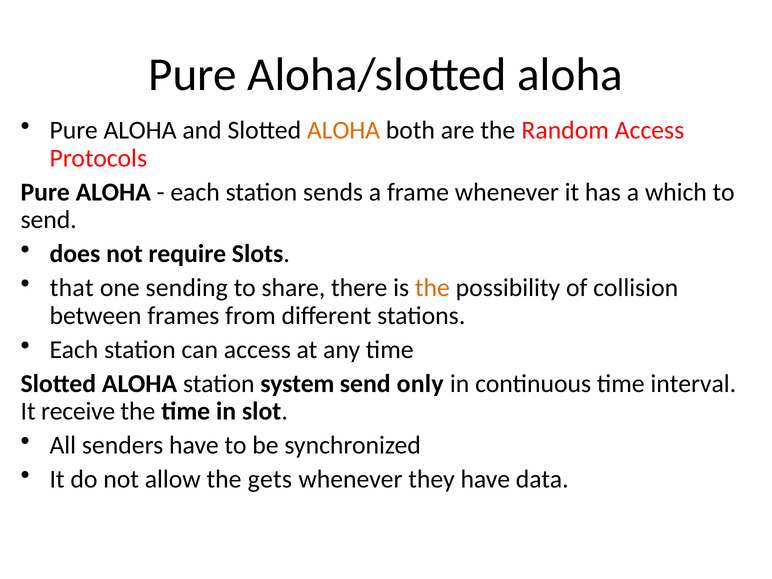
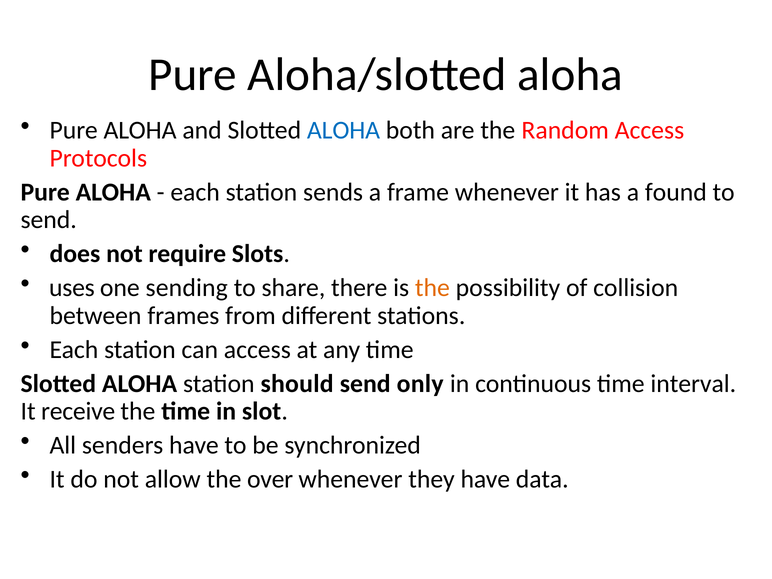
ALOHA colour: orange -> blue (344, 130)
which: which -> found (676, 192)
that: that -> uses (72, 288)
system: system -> should (297, 384)
gets: gets -> over (270, 479)
